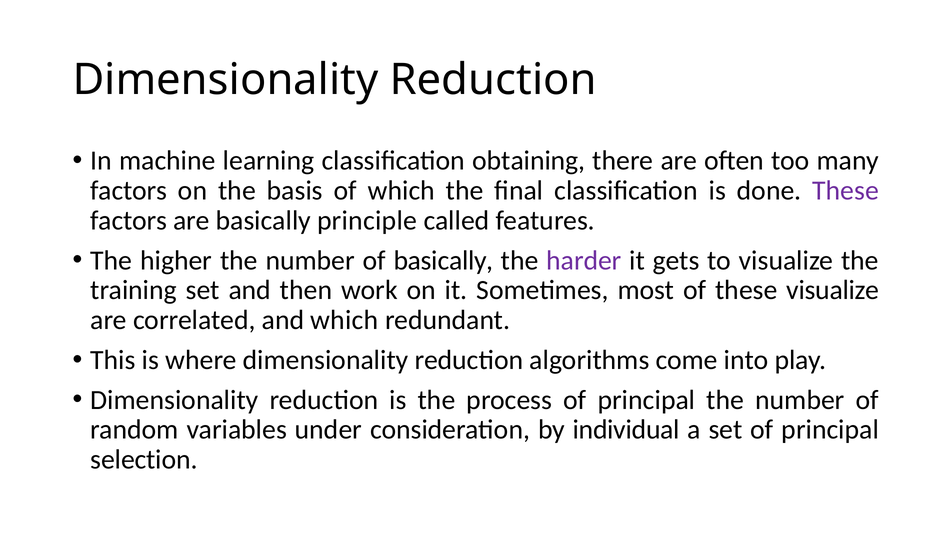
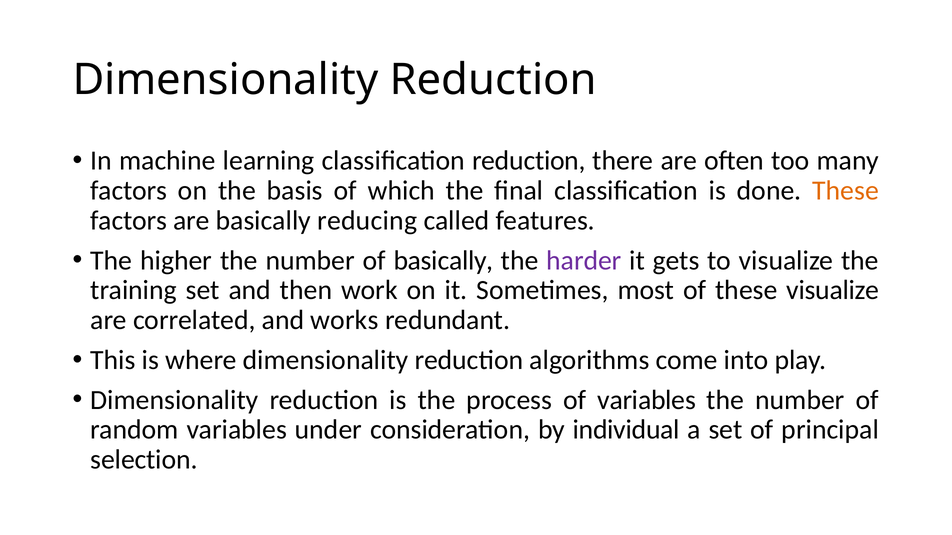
classification obtaining: obtaining -> reduction (529, 161)
These colour: purple -> orange (846, 191)
principle: principle -> reducing (367, 221)
and which: which -> works (344, 321)
process of principal: principal -> variables (647, 400)
